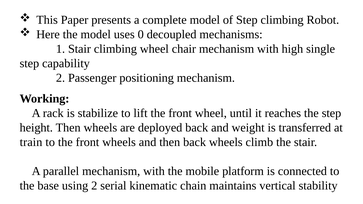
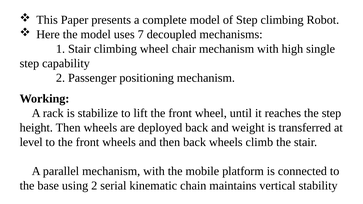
0: 0 -> 7 (141, 34)
train: train -> level (31, 142)
